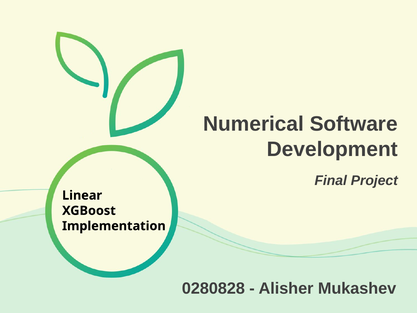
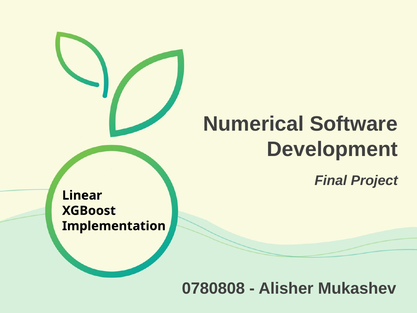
0280828: 0280828 -> 0780808 (213, 288)
